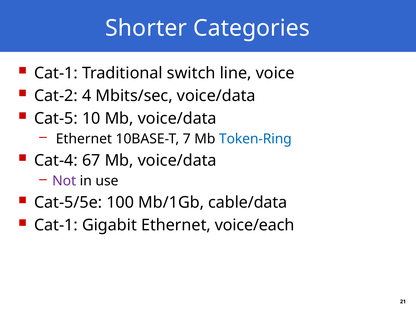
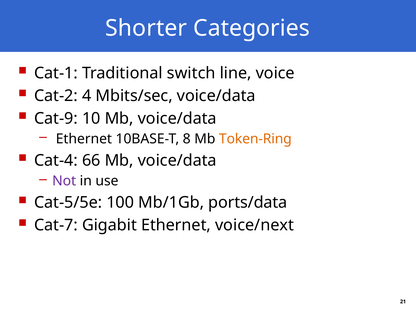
Cat-5: Cat-5 -> Cat-9 (56, 118)
7: 7 -> 8 (187, 139)
Token-Ring colour: blue -> orange (255, 139)
67: 67 -> 66 (91, 160)
cable/data: cable/data -> ports/data (248, 202)
Cat-1: Cat-1 -> Cat-7 (56, 225)
voice/each: voice/each -> voice/next (255, 225)
